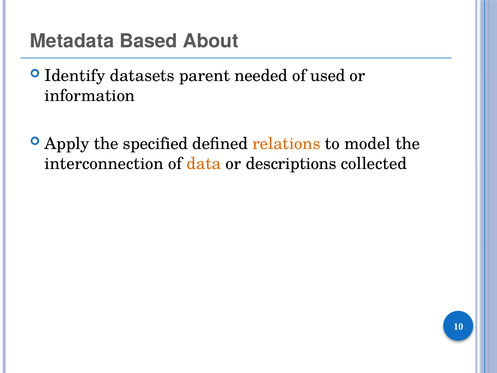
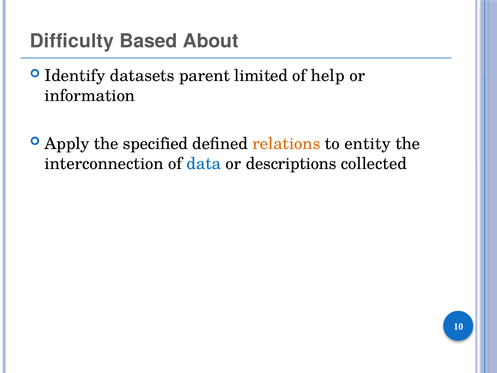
Metadata: Metadata -> Difficulty (72, 41)
needed: needed -> limited (261, 76)
used: used -> help (328, 76)
model: model -> entity (368, 144)
data colour: orange -> blue (204, 164)
